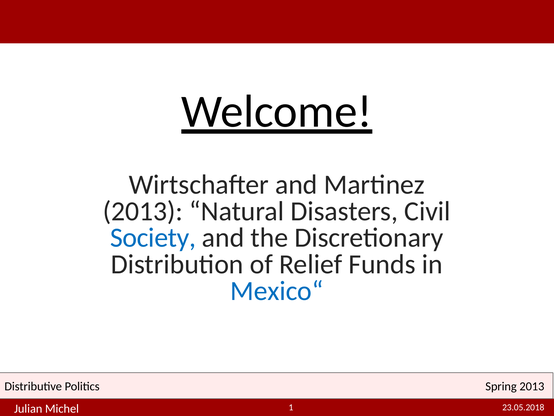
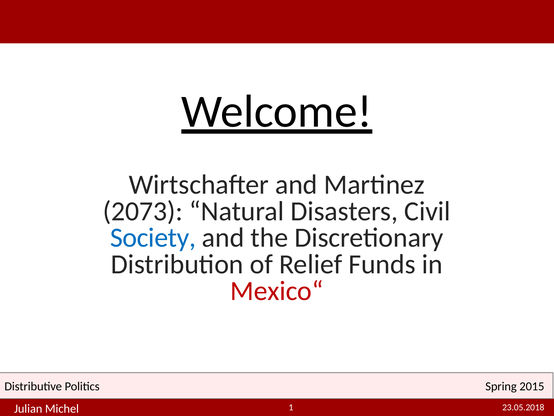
2013: 2013 -> 2073 (143, 211)
Mexico“ colour: blue -> red (277, 291)
2013: 2013 -> 2015 (532, 386)
